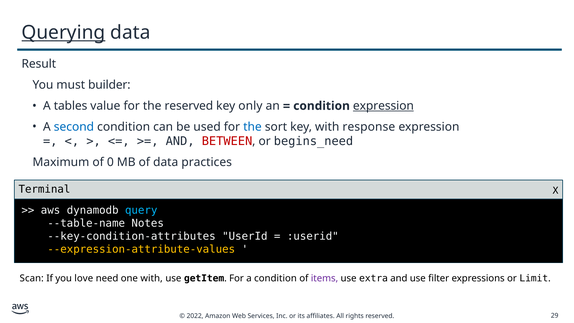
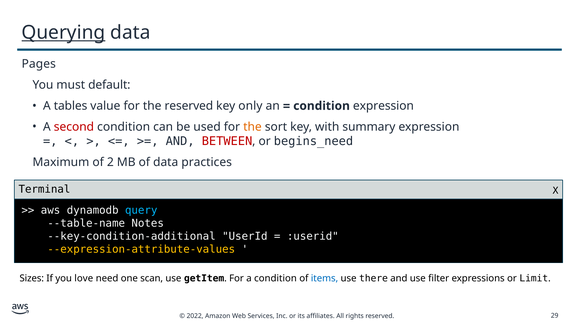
Result: Result -> Pages (39, 64)
builder: builder -> default (109, 85)
expression underline: present -> none (383, 106)
second colour: blue -> red (74, 127)
the colour: blue -> orange (252, 127)
response: response -> summary (369, 127)
0: 0 -> 2 (110, 162)
--key-condition-attributes: --key-condition-attributes -> --key-condition-additional (132, 236)
Scan: Scan -> Sizes (32, 278)
one with: with -> scan (152, 278)
items colour: purple -> blue (325, 278)
extra: extra -> there (374, 278)
